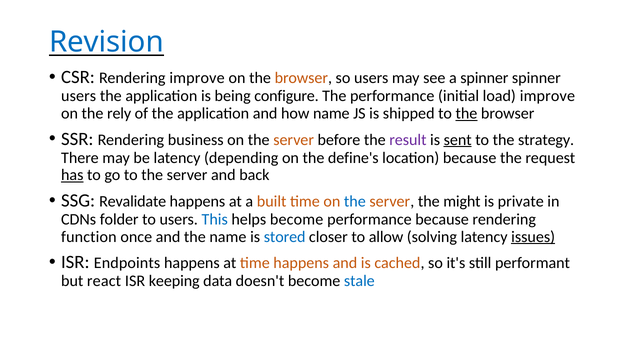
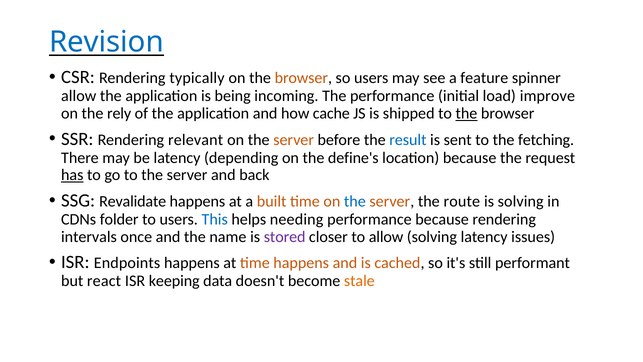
Rendering improve: improve -> typically (197, 78)
a spinner: spinner -> feature (484, 78)
users: users -> allow (79, 96)
configure: configure -> incoming (286, 96)
how name: name -> cache (331, 113)
business: business -> relevant (196, 140)
result colour: purple -> blue (408, 140)
sent underline: present -> none (458, 140)
strategy: strategy -> fetching (546, 140)
might: might -> route (462, 201)
is private: private -> solving (521, 201)
helps become: become -> needing (297, 219)
function: function -> intervals (89, 237)
stored colour: blue -> purple (285, 237)
issues underline: present -> none (533, 237)
stale colour: blue -> orange (359, 281)
